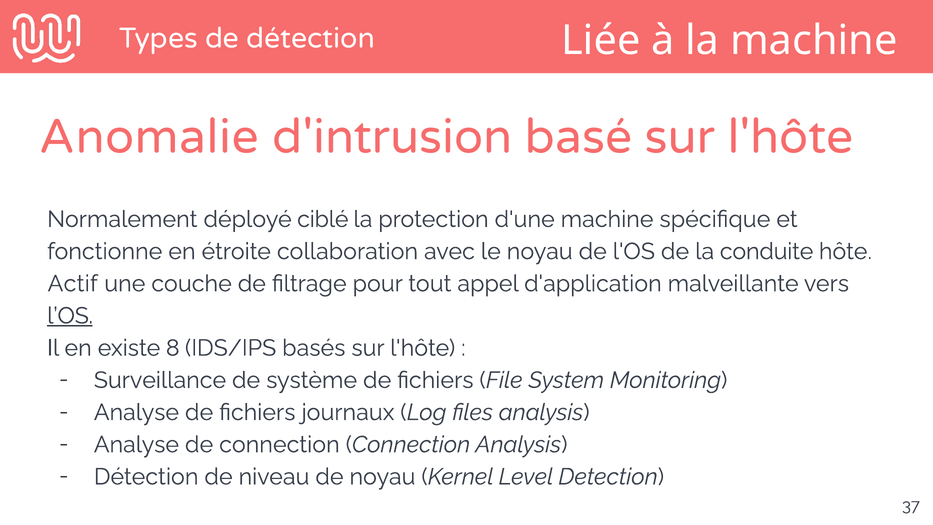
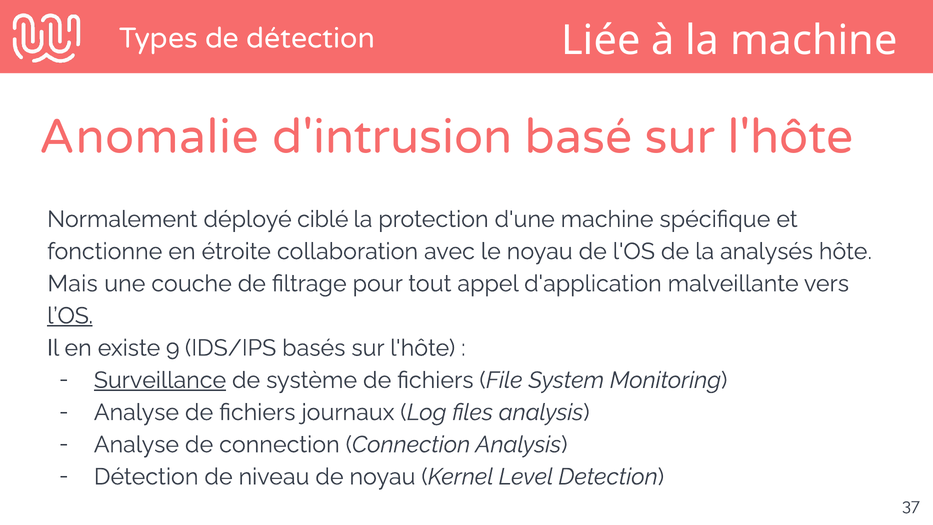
conduite: conduite -> analysés (767, 251)
Actif: Actif -> Mais (73, 284)
8: 8 -> 9 (173, 348)
Surveillance underline: none -> present (160, 380)
